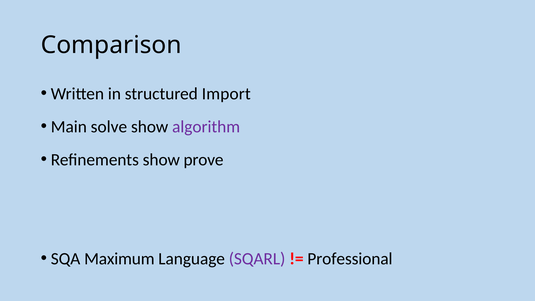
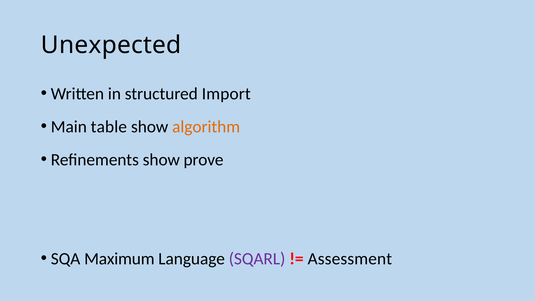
Comparison: Comparison -> Unexpected (111, 45)
solve: solve -> table (109, 127)
algorithm colour: purple -> orange (206, 127)
Professional: Professional -> Assessment (350, 259)
